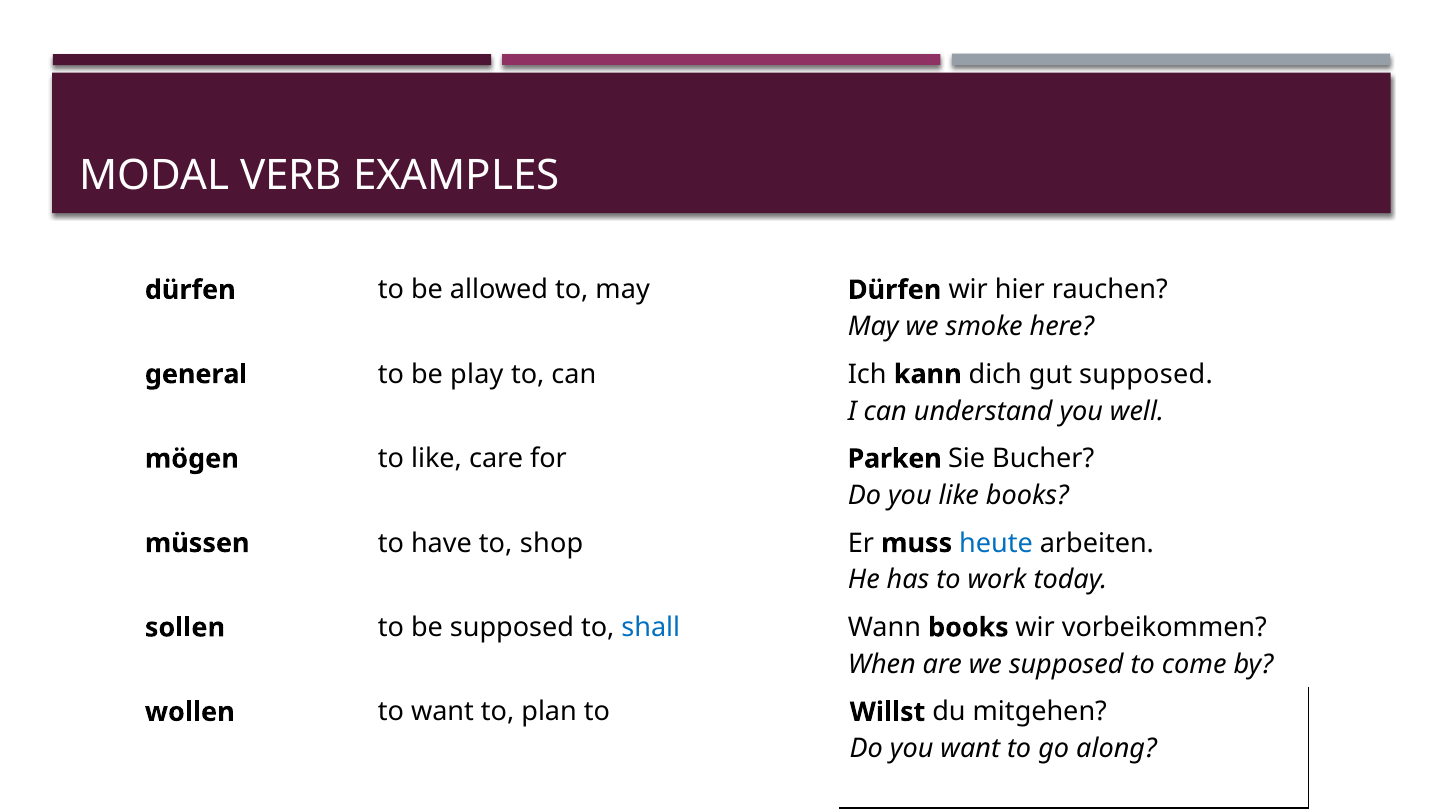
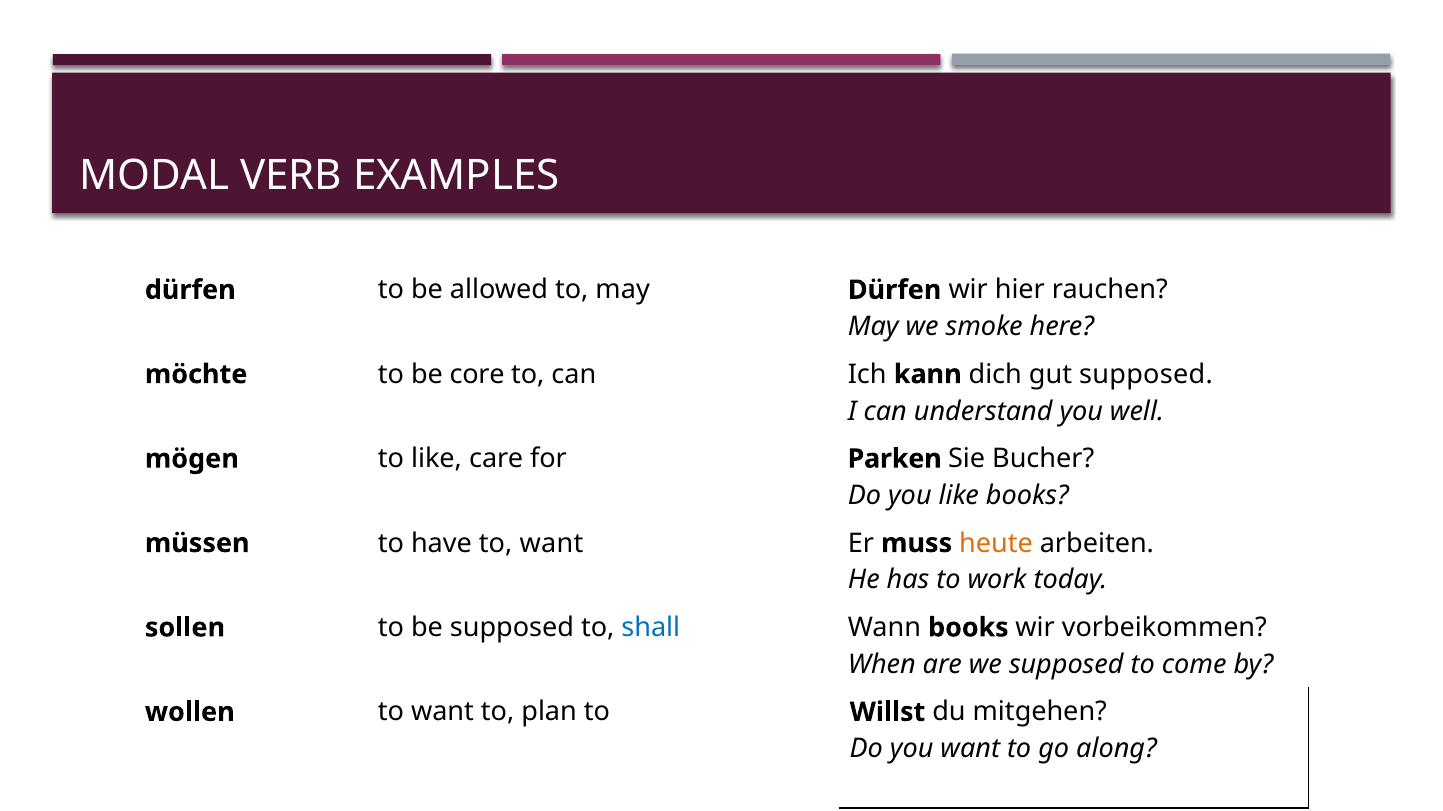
general: general -> möchte (196, 375)
play: play -> core (477, 375)
have to shop: shop -> want (552, 544)
heute colour: blue -> orange (996, 544)
